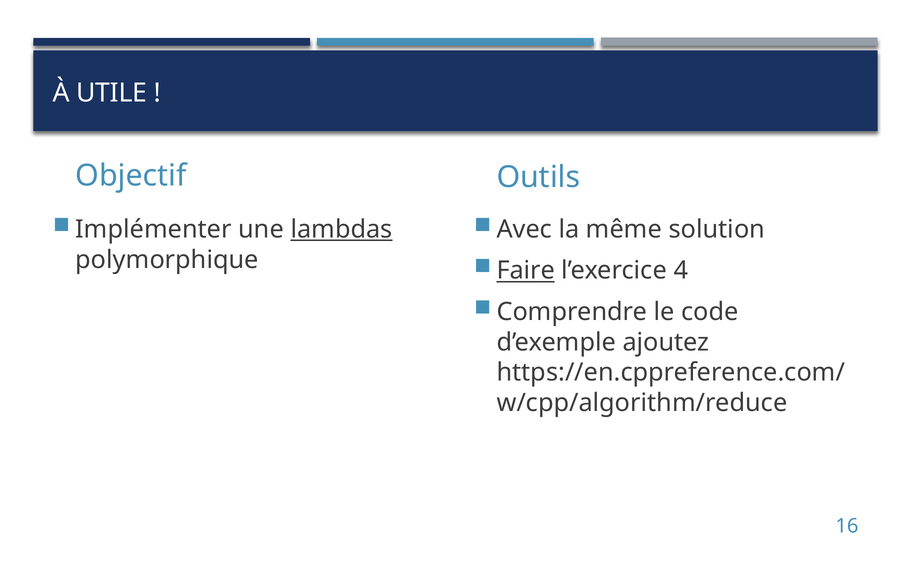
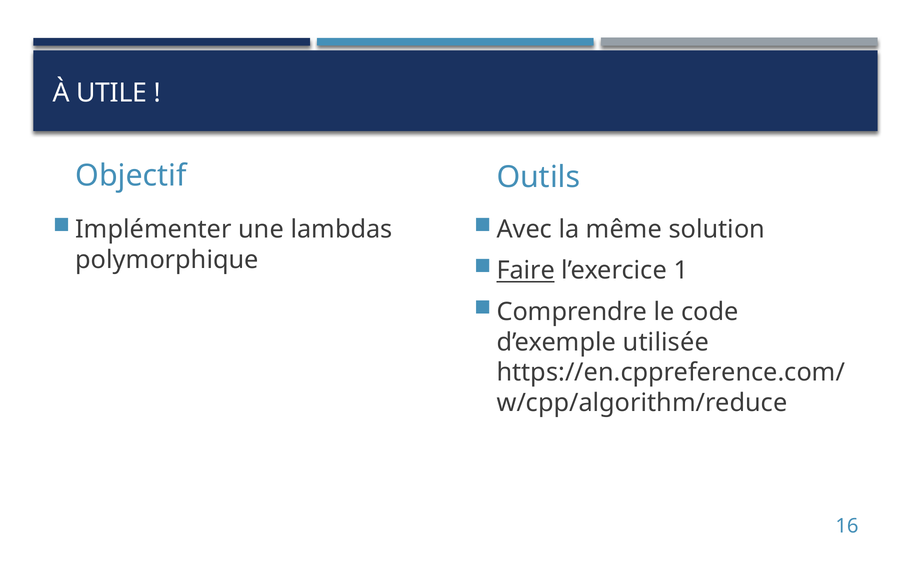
lambdas underline: present -> none (342, 230)
4: 4 -> 1 (681, 271)
ajoutez: ajoutez -> utilisée (666, 342)
